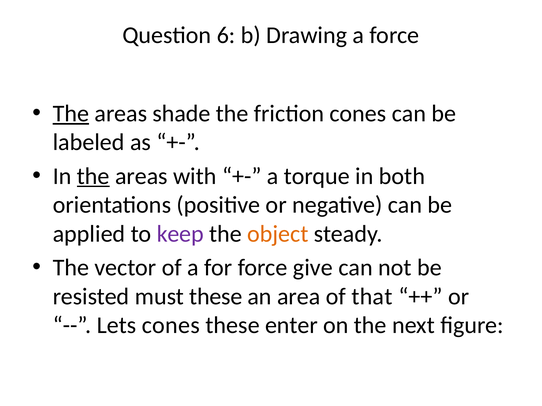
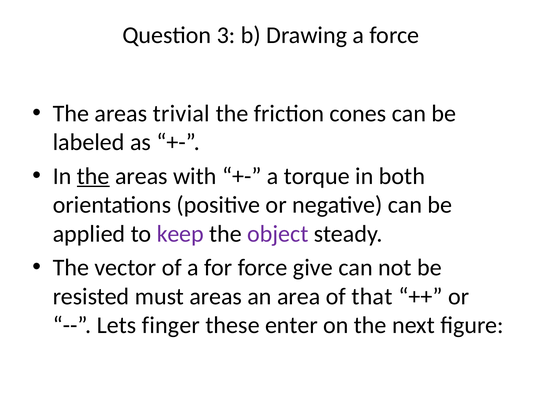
6: 6 -> 3 (226, 35)
The underline: present -> none (71, 114)
shade: shade -> trivial (181, 114)
object colour: orange -> purple (278, 234)
must these: these -> areas (216, 297)
Lets cones: cones -> finger (171, 326)
